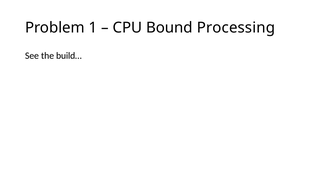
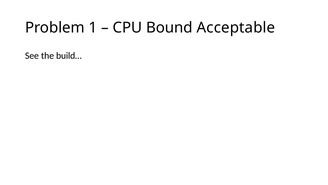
Processing: Processing -> Acceptable (236, 28)
